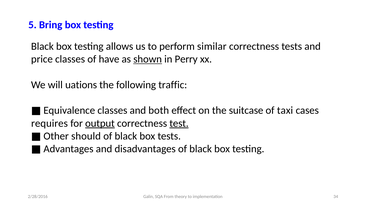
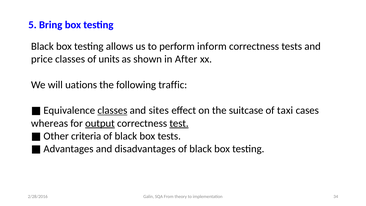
similar: similar -> inform (212, 46)
have: have -> units (109, 59)
shown underline: present -> none (148, 59)
Perry: Perry -> After (186, 59)
classes underline: none -> present (112, 110)
both: both -> sites (159, 110)
requires: requires -> whereas (50, 123)
should: should -> criteria (86, 136)
